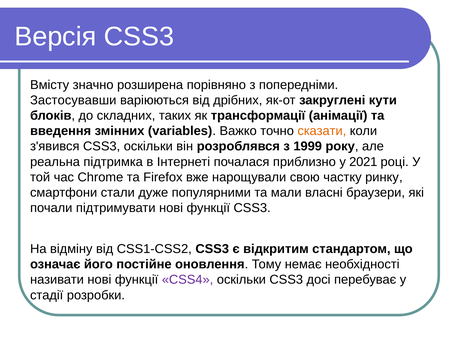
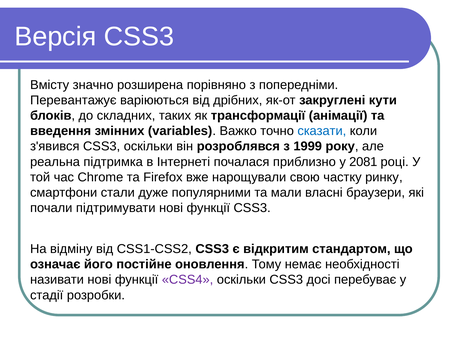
Застосувавши: Застосувавши -> Перевантажує (73, 100)
сказати colour: orange -> blue (322, 131)
2021: 2021 -> 2081 (363, 162)
